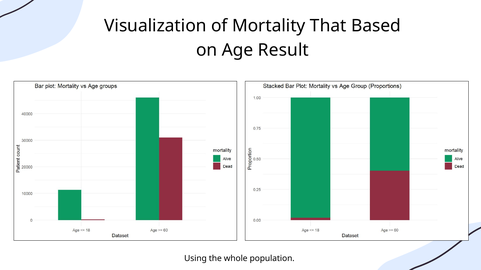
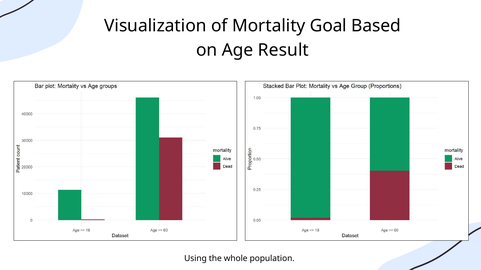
That: That -> Goal (328, 26)
